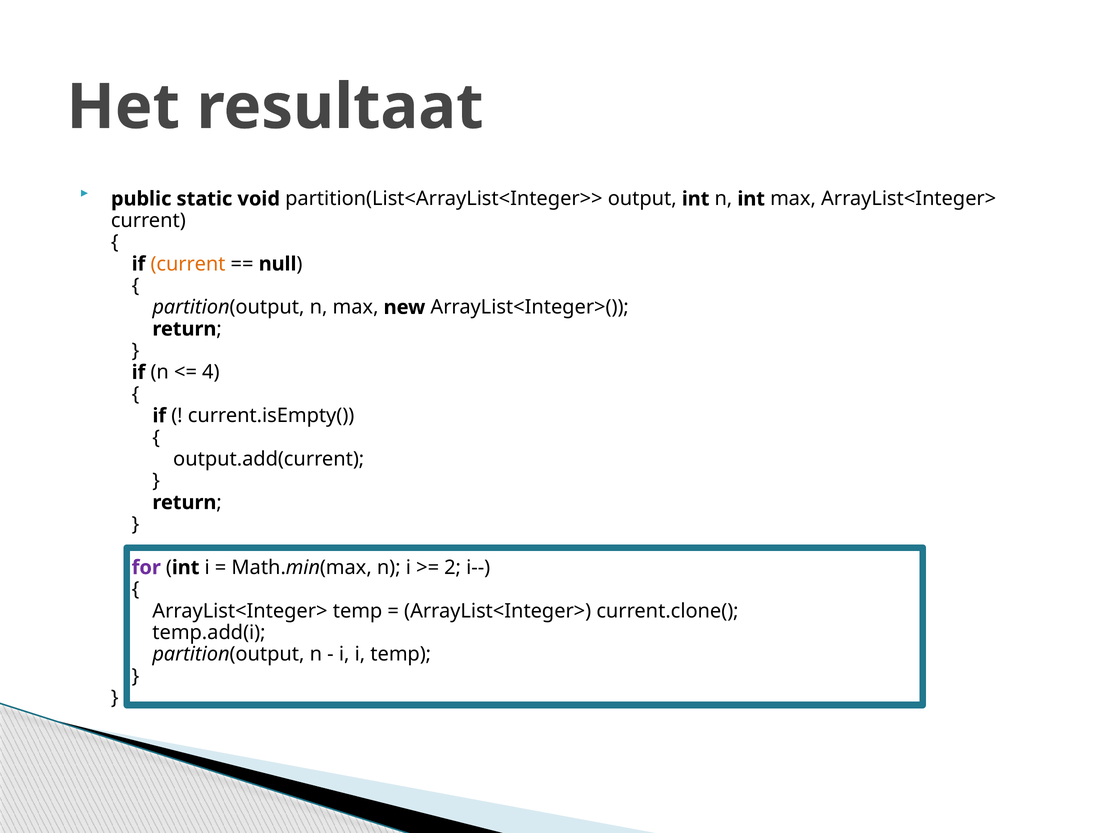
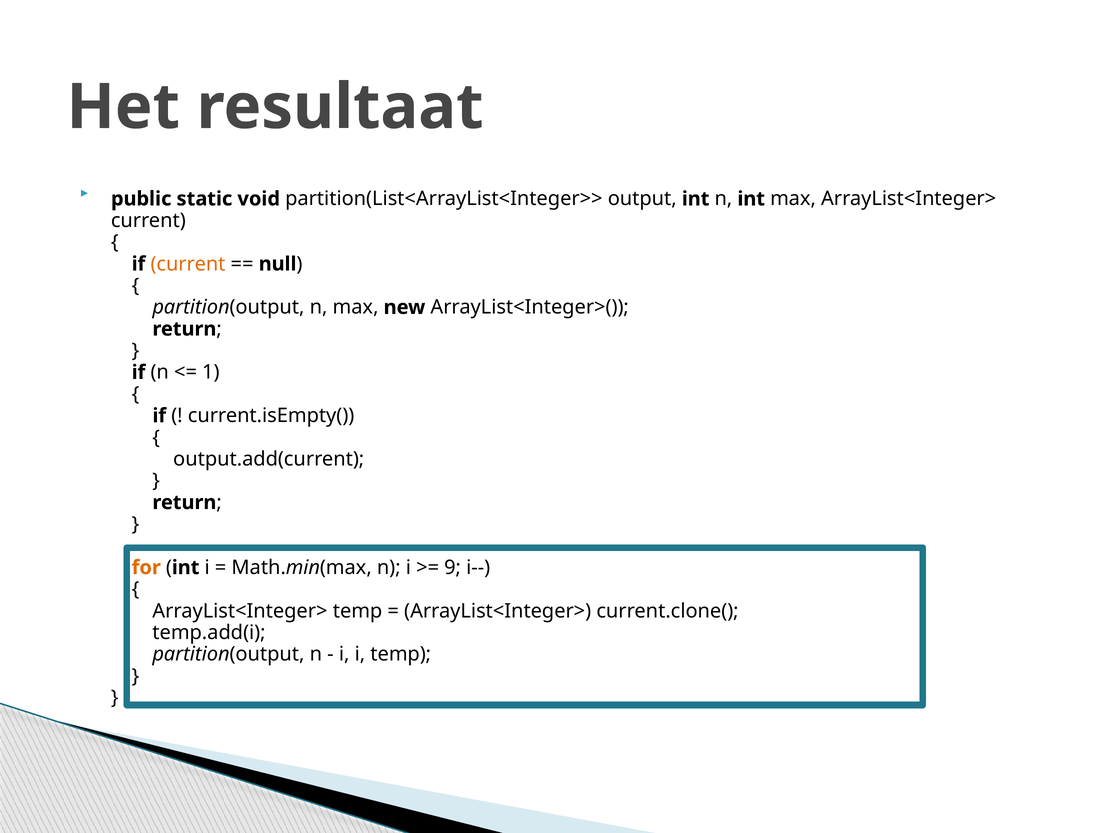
4: 4 -> 1 (211, 372)
for colour: purple -> orange (146, 568)
2: 2 -> 9 (453, 568)
